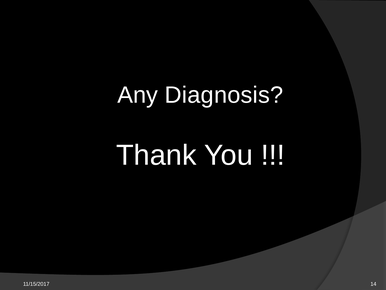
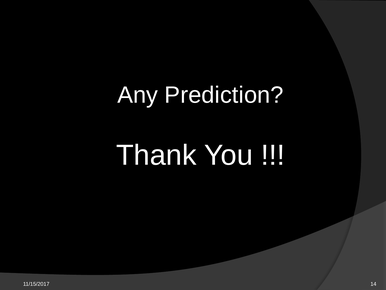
Diagnosis: Diagnosis -> Prediction (224, 95)
